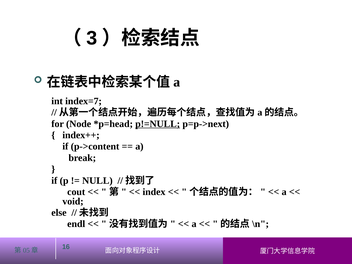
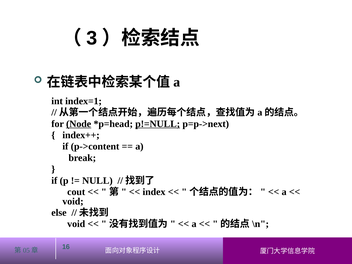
index=7: index=7 -> index=1 (84, 101)
Node underline: none -> present (79, 124)
endl: endl -> void (76, 224)
